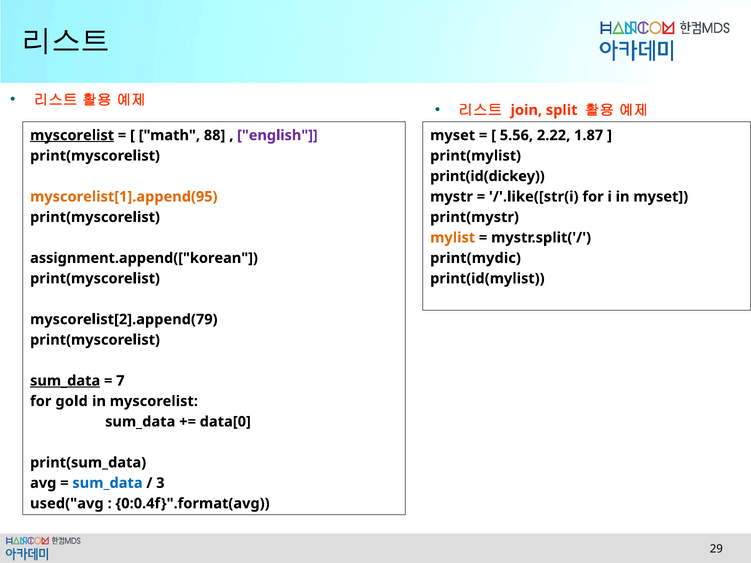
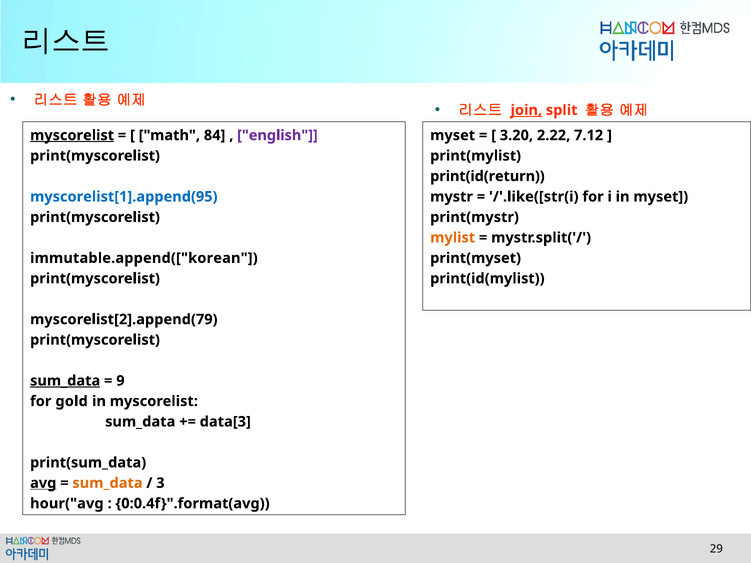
join underline: none -> present (526, 110)
88: 88 -> 84 (215, 135)
5.56: 5.56 -> 3.20 (516, 135)
1.87: 1.87 -> 7.12 (589, 135)
print(id(dickey: print(id(dickey -> print(id(return (487, 176)
myscorelist[1].append(95 colour: orange -> blue (124, 197)
assignment.append(["korean: assignment.append(["korean -> immutable.append(["korean (144, 258)
print(mydic: print(mydic -> print(myset (476, 258)
7: 7 -> 9 (120, 381)
data[0: data[0 -> data[3 (225, 422)
avg underline: none -> present (43, 483)
sum_data colour: blue -> orange (107, 483)
used("avg: used("avg -> hour("avg (67, 504)
